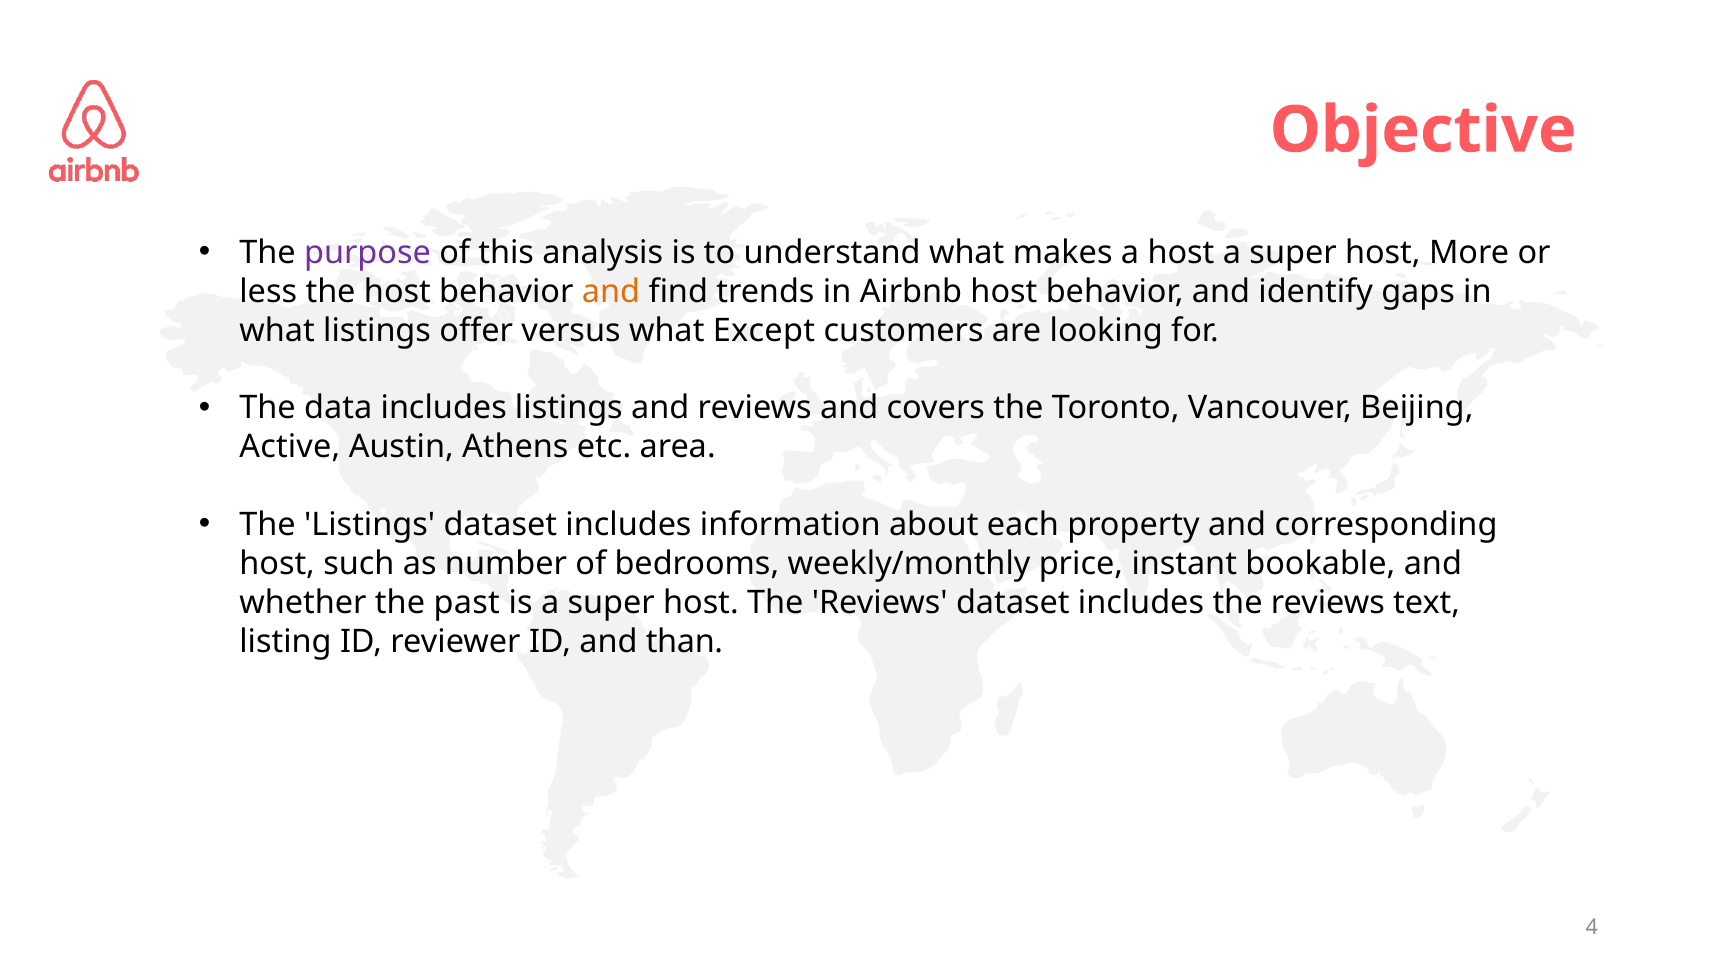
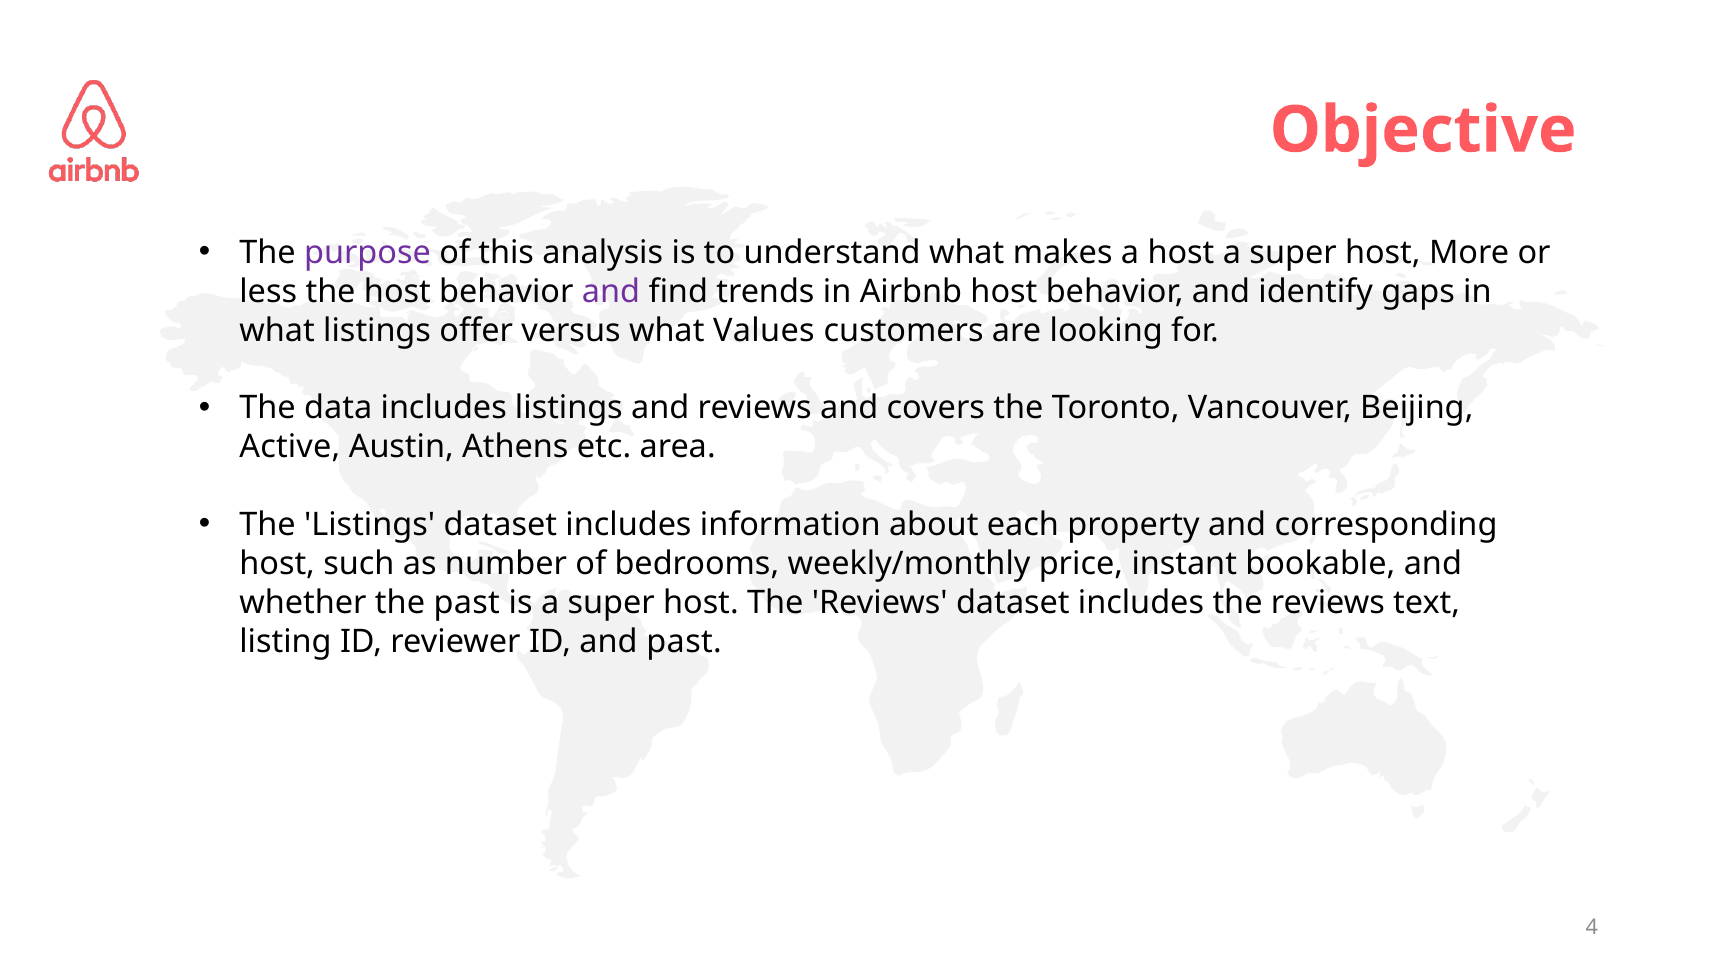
and colour: orange -> purple (611, 291)
Except: Except -> Values (764, 330)
and than: than -> past (684, 642)
